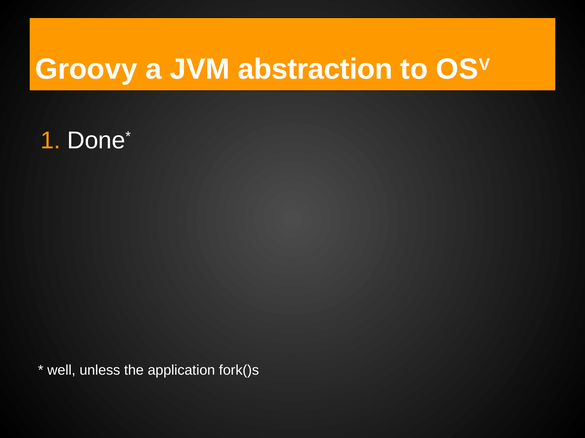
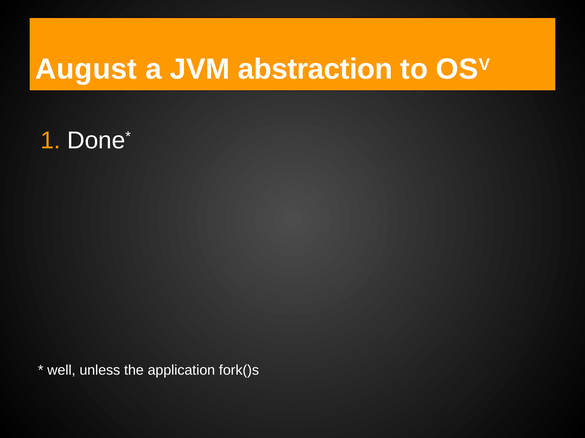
Groovy: Groovy -> August (86, 69)
